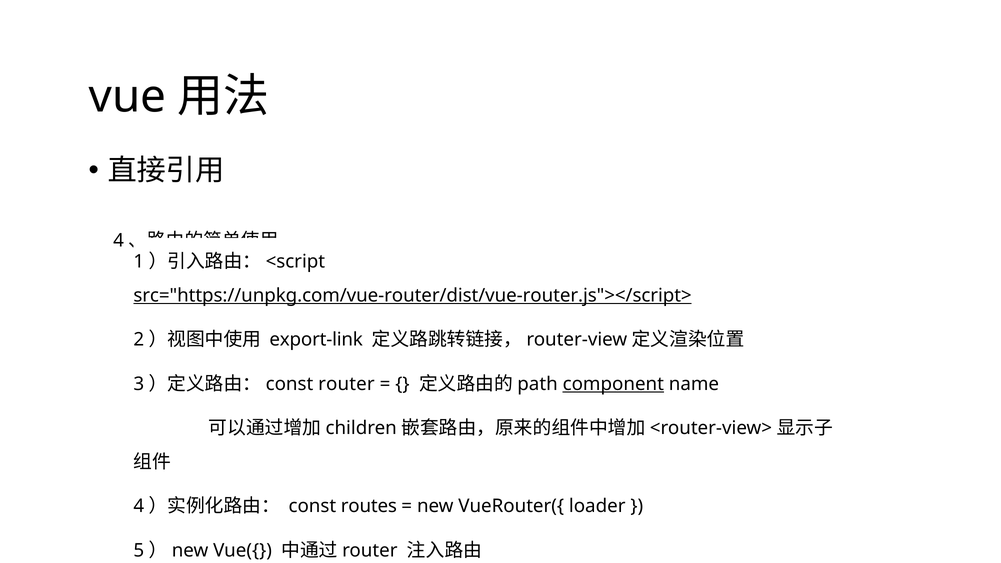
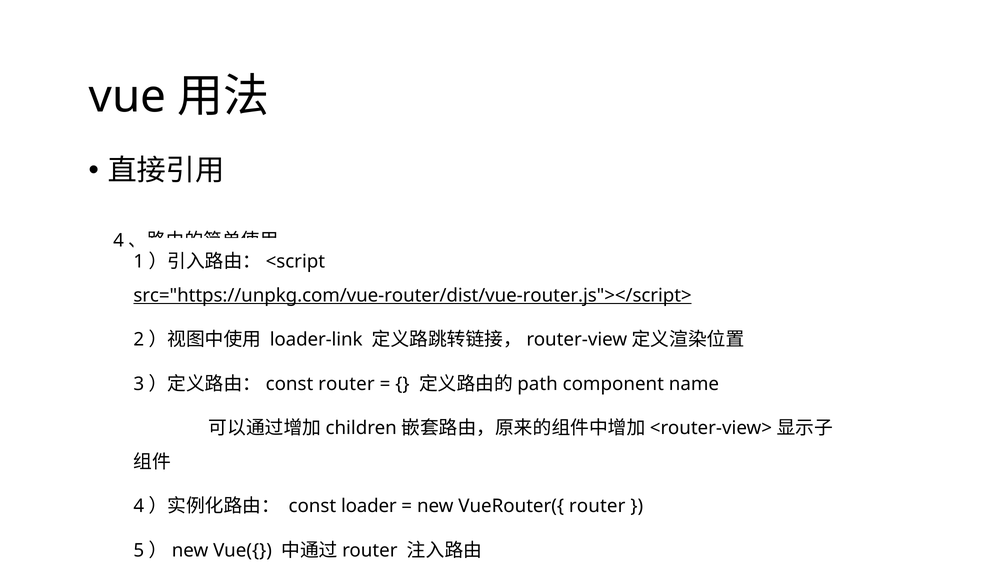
export-link: export-link -> loader-link (316, 340)
component underline: present -> none (613, 384)
routes: routes -> loader (369, 506)
VueRouter({ loader: loader -> router (597, 506)
